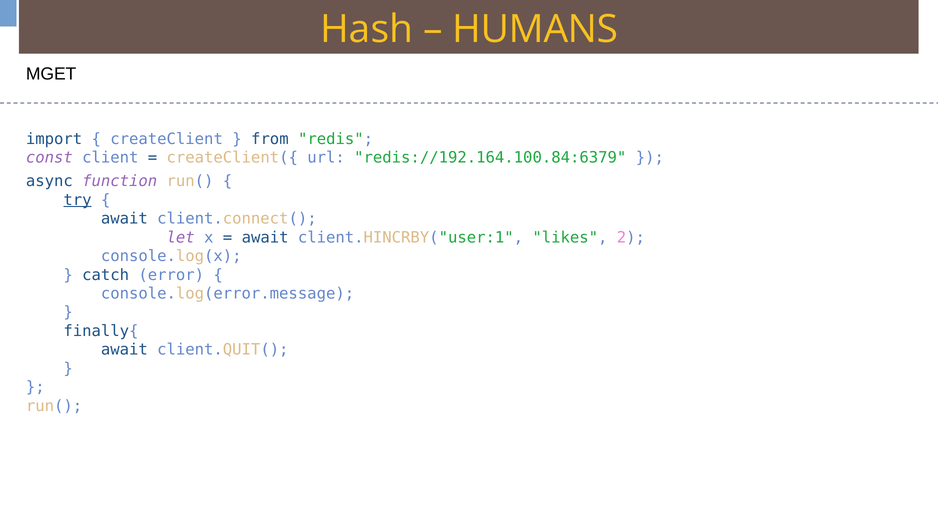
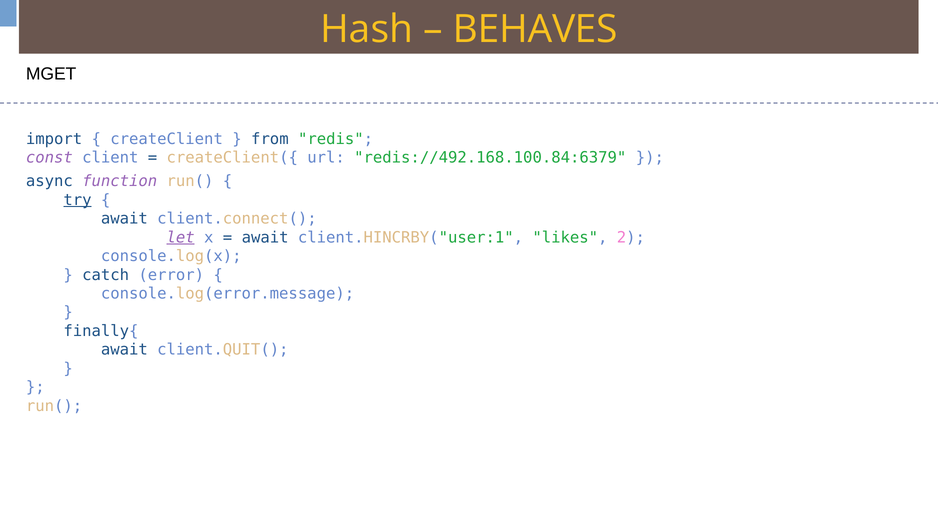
HUMANS: HUMANS -> BEHAVES (535, 30)
redis://192.164.100.84:6379: redis://192.164.100.84:6379 -> redis://492.168.100.84:6379 (490, 158)
let underline: none -> present (181, 238)
